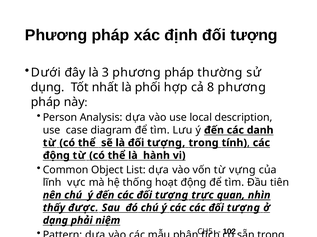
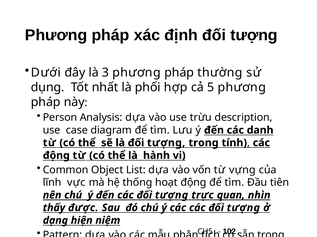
8: 8 -> 5 (211, 88)
local: local -> trừu (201, 118)
phải: phải -> hiện (82, 221)
